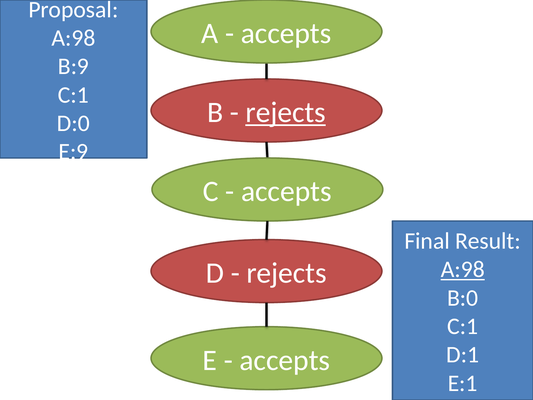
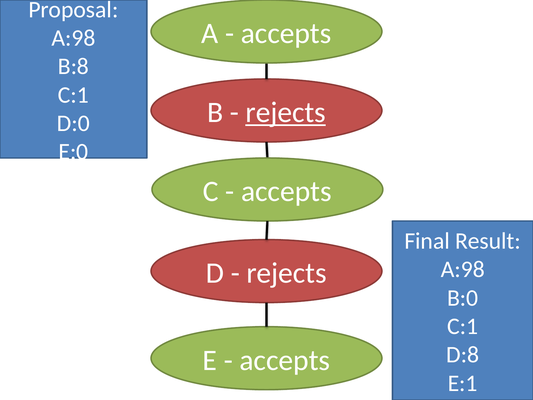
B:9: B:9 -> B:8 (73, 66)
E:9: E:9 -> E:0 (73, 152)
A:98 underline: present -> none (463, 269)
D:1: D:1 -> D:8 (463, 355)
